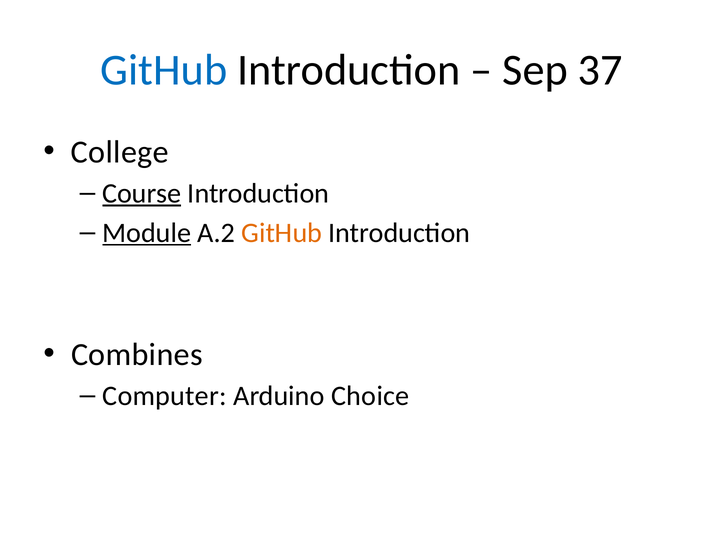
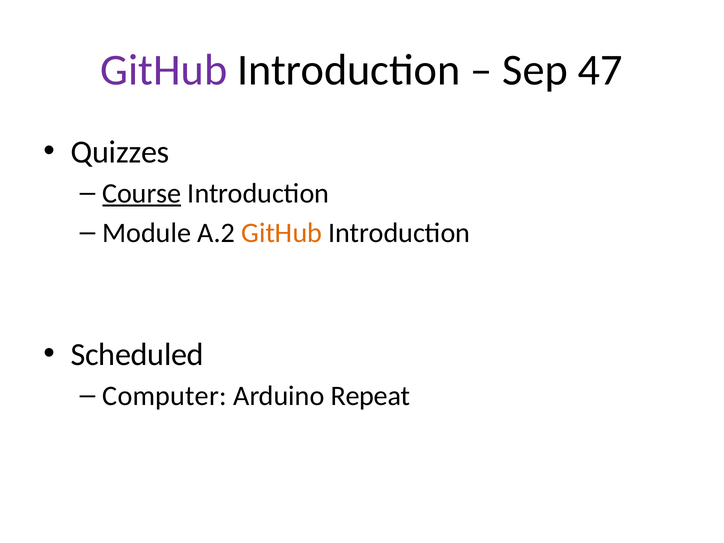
GitHub colour: blue -> purple (164, 70)
37: 37 -> 47 (600, 70)
College: College -> Quizzes (120, 152)
Module underline: present -> none (147, 233)
Combines: Combines -> Scheduled (137, 354)
Choice: Choice -> Repeat (371, 396)
